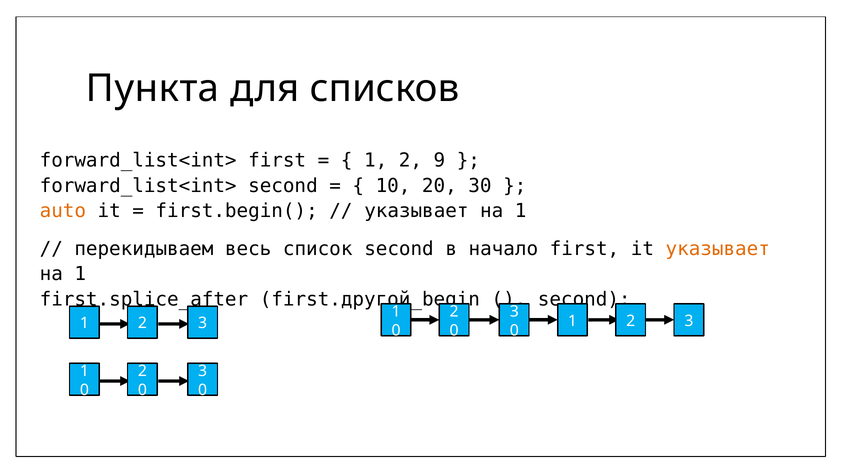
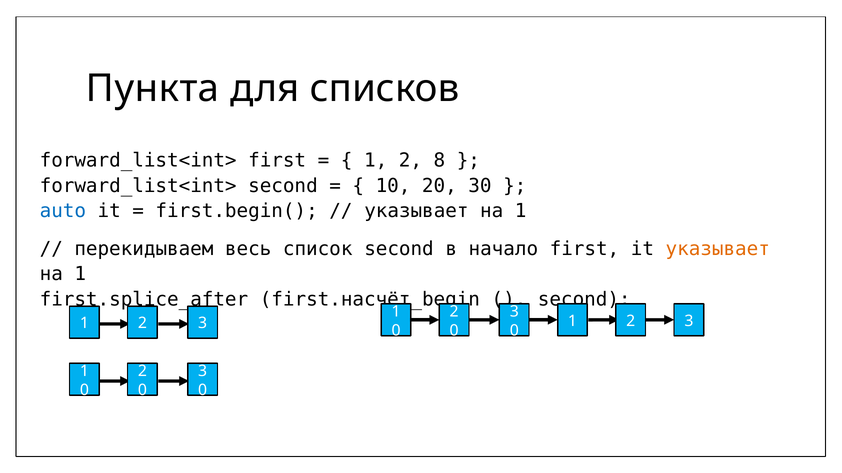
9: 9 -> 8 (439, 160)
auto colour: orange -> blue (63, 211)
first.другой_begin: first.другой_begin -> first.насчёт_begin (370, 300)
